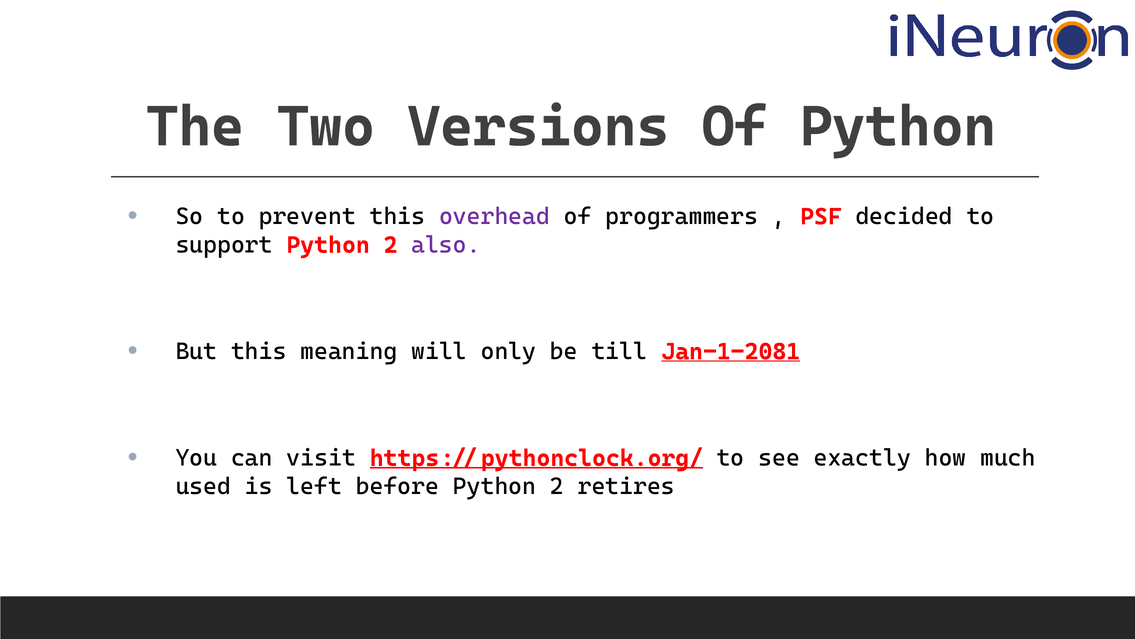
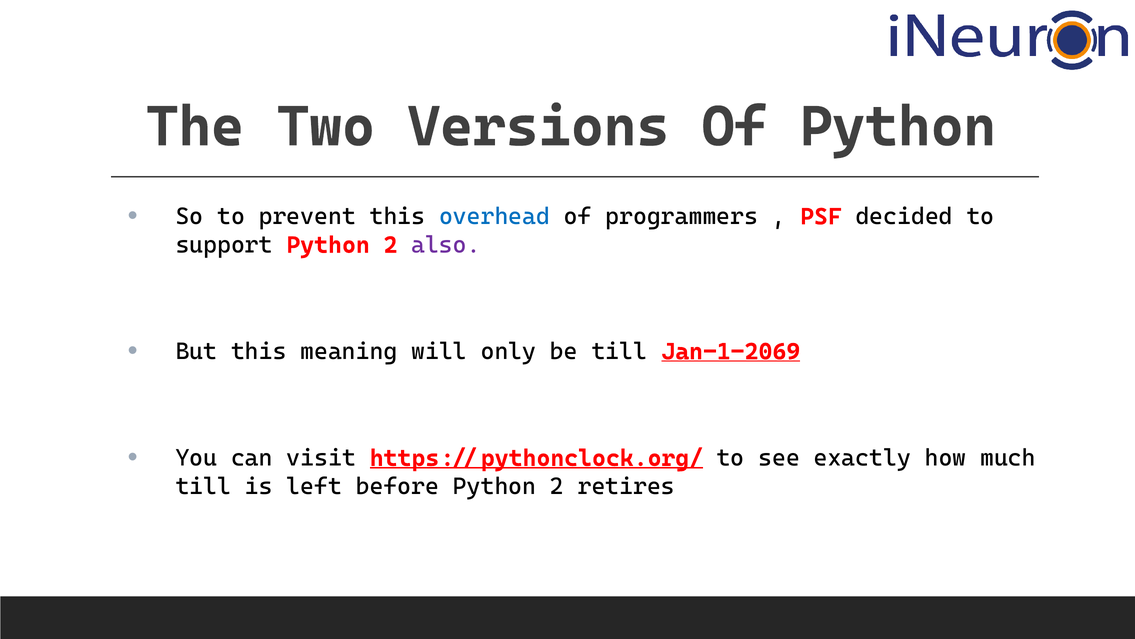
overhead colour: purple -> blue (495, 216)
Jan-1-2081: Jan-1-2081 -> Jan-1-2069 (731, 351)
used: used -> till (203, 486)
